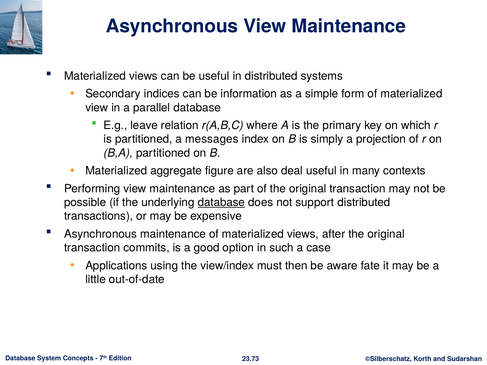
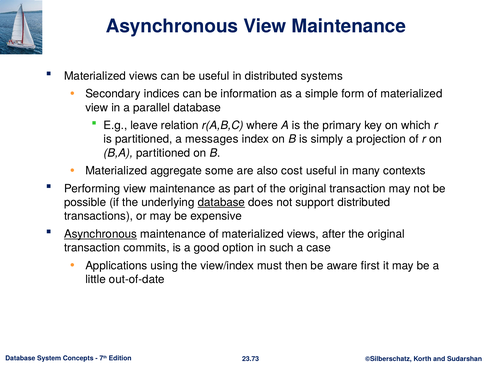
figure: figure -> some (219, 171)
deal: deal -> cost (292, 171)
Asynchronous underline: none -> present (101, 234)
fate: fate -> first (370, 266)
